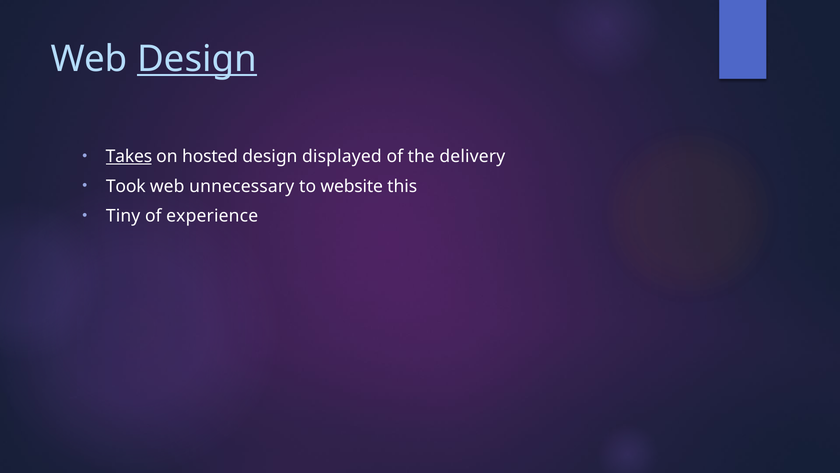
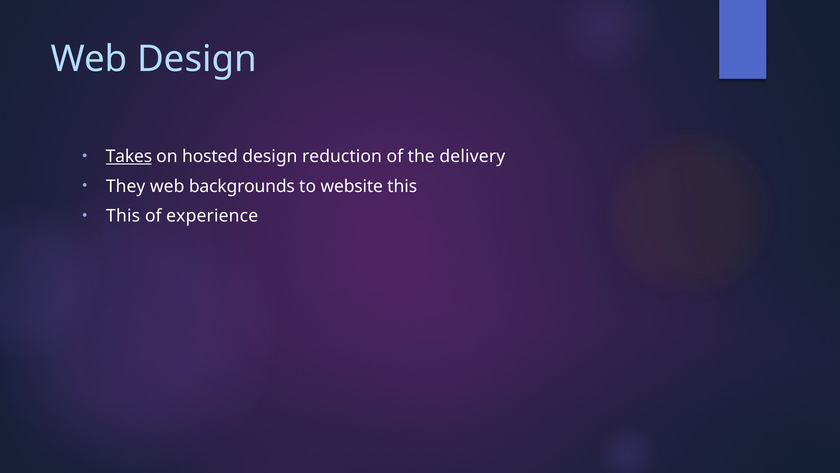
Design underline: present -> none (197, 59)
displayed: displayed -> reduction (342, 156)
Took: Took -> They (126, 186)
unnecessary: unnecessary -> backgrounds (242, 186)
Tiny: Tiny -> This (123, 216)
